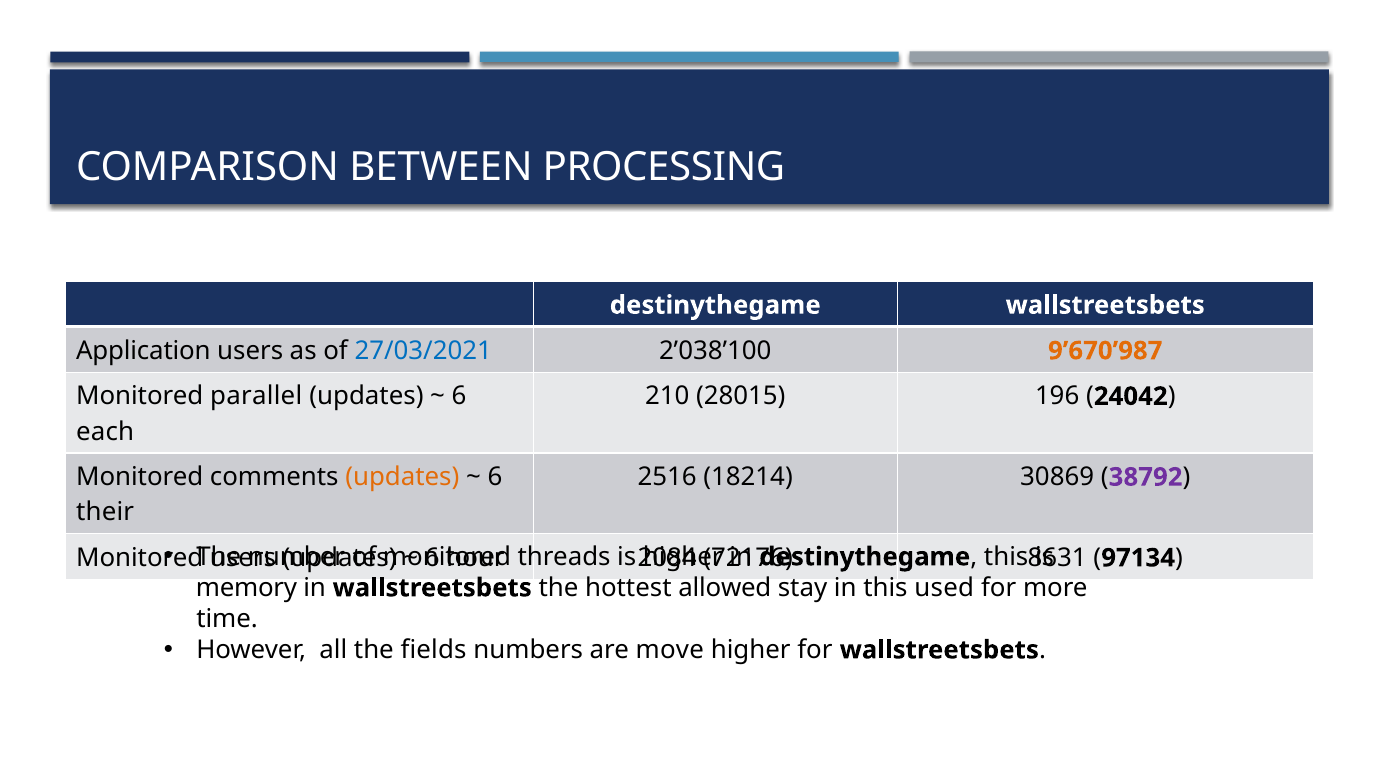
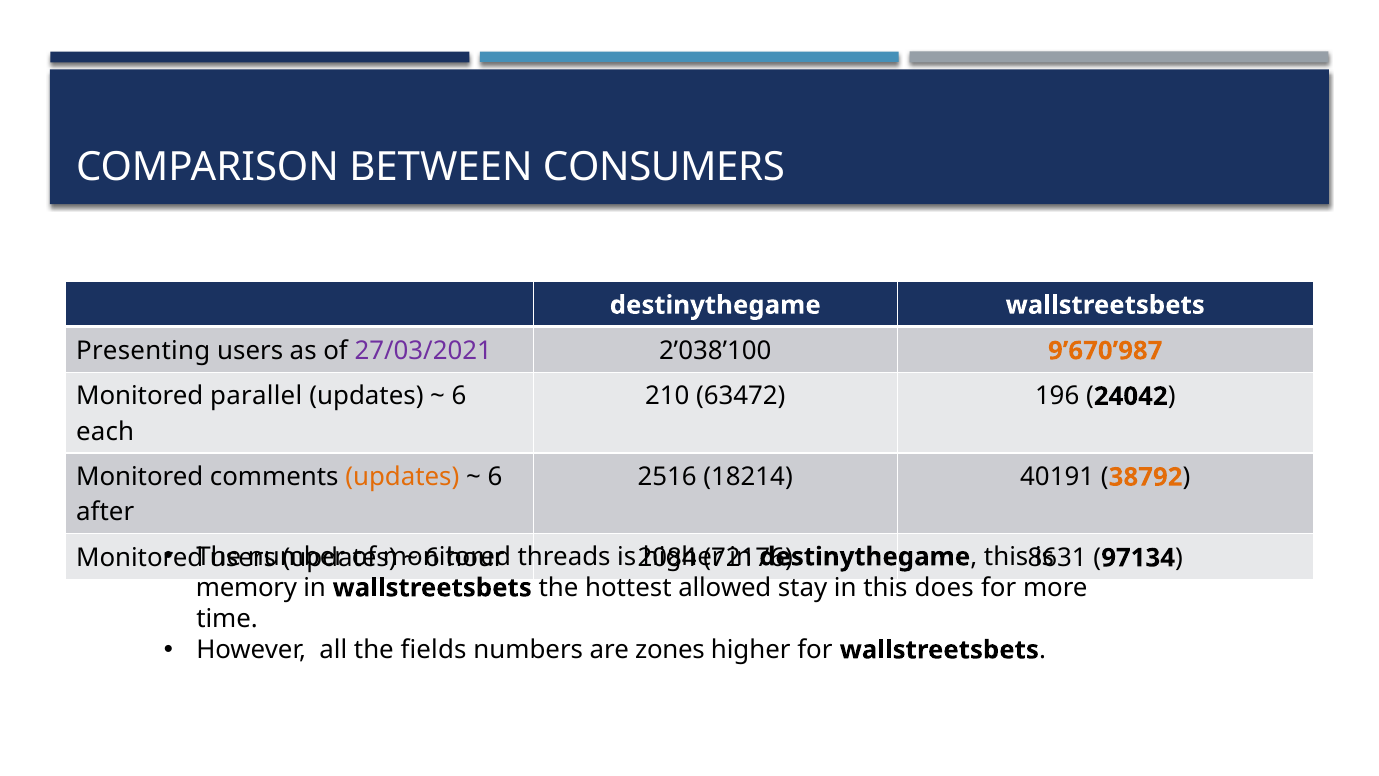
PROCESSING: PROCESSING -> CONSUMERS (664, 168)
Application: Application -> Presenting (143, 351)
27/03/2021 colour: blue -> purple (423, 351)
28015: 28015 -> 63472 (741, 396)
30869: 30869 -> 40191 (1057, 477)
38792 colour: purple -> orange (1146, 477)
their: their -> after (105, 512)
used: used -> does (944, 588)
move: move -> zones (670, 650)
